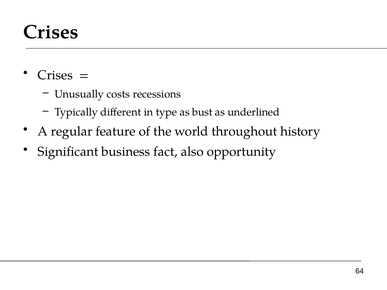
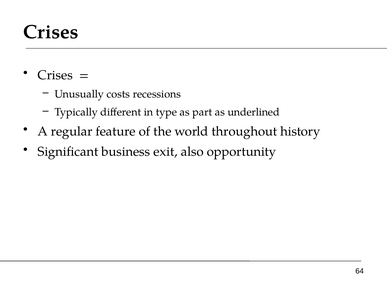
bust: bust -> part (202, 112)
fact: fact -> exit (166, 152)
